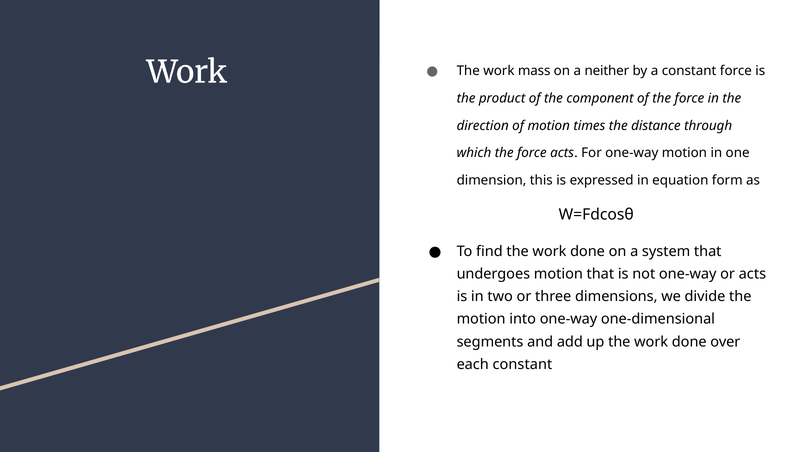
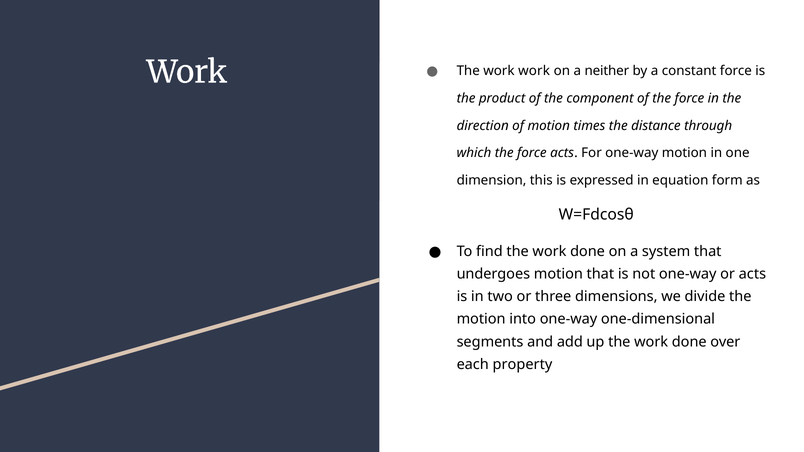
work mass: mass -> work (534, 71)
each constant: constant -> property (522, 365)
